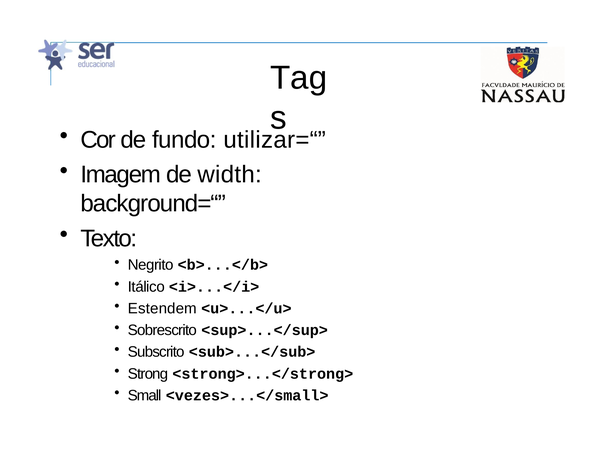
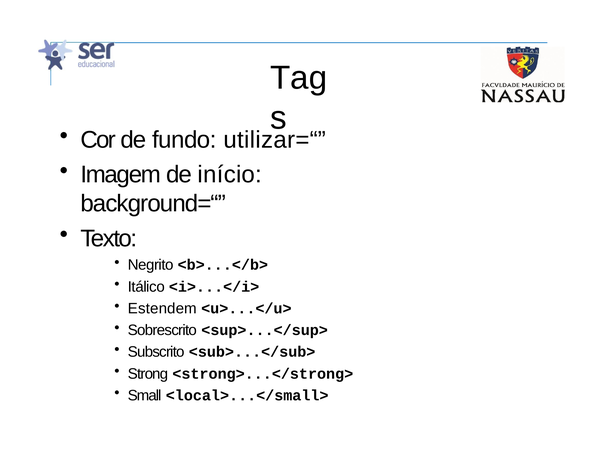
width: width -> início (230, 175)
<vezes>...</small>: <vezes>...</small> -> <local>...</small> (247, 396)
